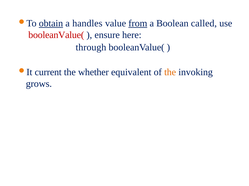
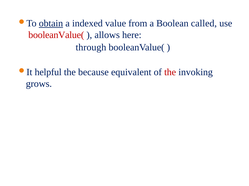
handles: handles -> indexed (87, 23)
from underline: present -> none (138, 23)
ensure: ensure -> allows (107, 35)
current: current -> helpful (48, 73)
whether: whether -> because (93, 73)
the colour: orange -> red (170, 73)
